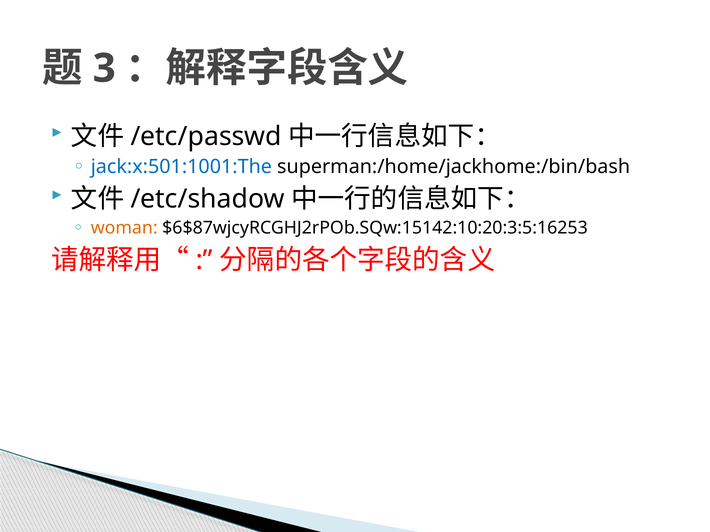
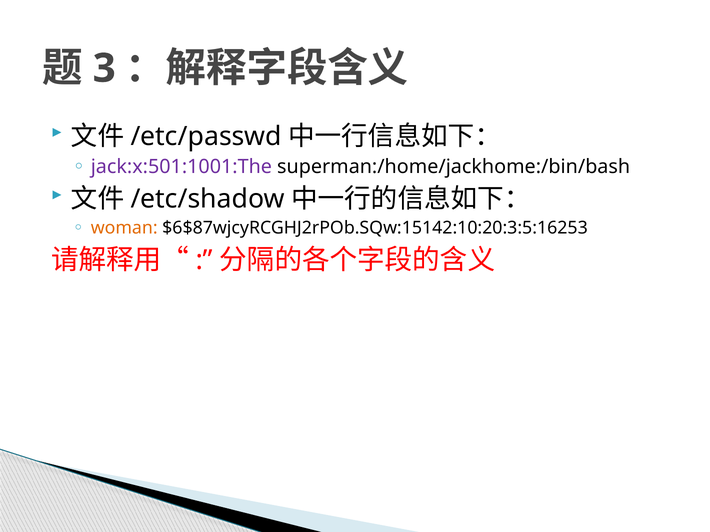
jack:x:501:1001:The colour: blue -> purple (181, 167)
